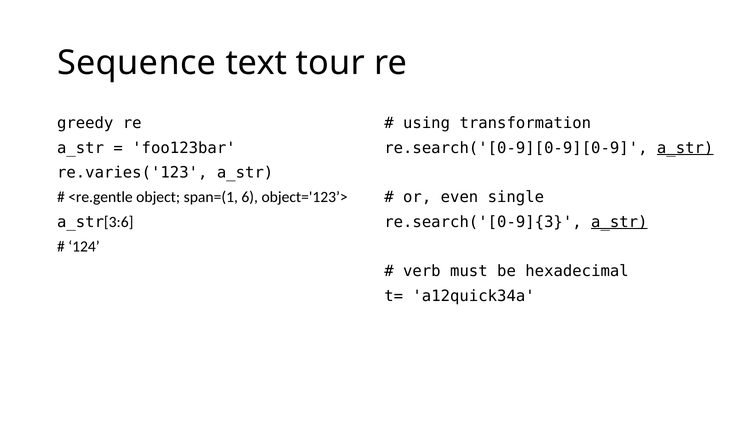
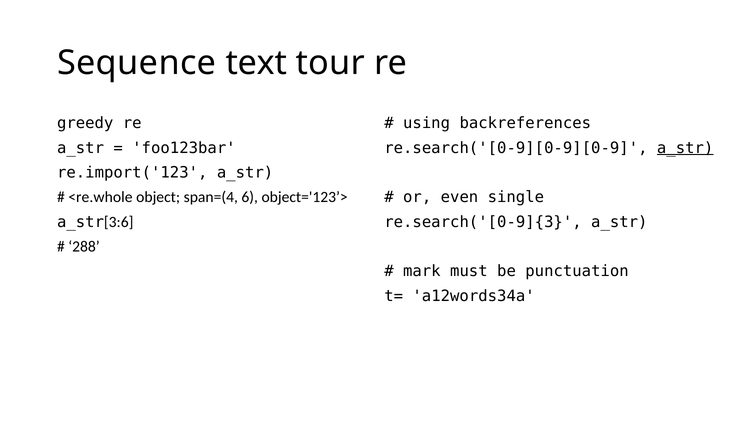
transformation: transformation -> backreferences (525, 123)
re.varies('123: re.varies('123 -> re.import('123 (132, 172)
<re.gentle: <re.gentle -> <re.whole (100, 197)
span=(1: span=(1 -> span=(4 (211, 197)
a_str underline: present -> none (619, 222)
124: 124 -> 288 (84, 246)
verb: verb -> mark (422, 271)
hexadecimal: hexadecimal -> punctuation (577, 271)
a12quick34a: a12quick34a -> a12words34a (474, 296)
